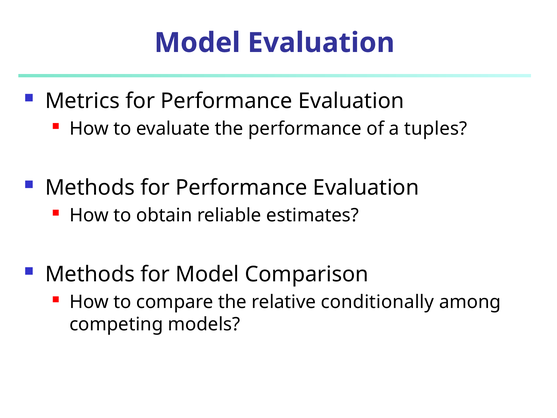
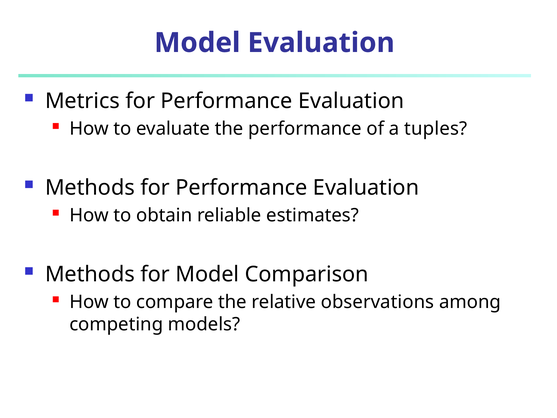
conditionally: conditionally -> observations (377, 302)
